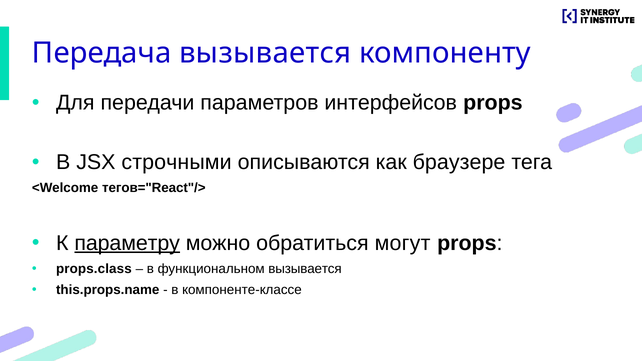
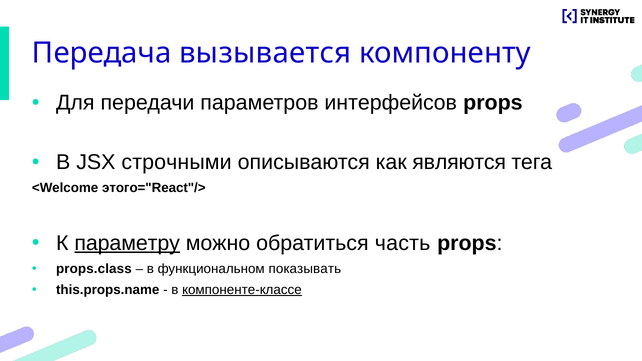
браузере: браузере -> являются (459, 162)
тегов="React"/>: тегов="React"/> -> этого="React"/> (154, 188)
могут: могут -> часть (403, 243)
функциональном вызывается: вызывается -> показывать (305, 269)
компоненте-классе underline: none -> present (242, 290)
